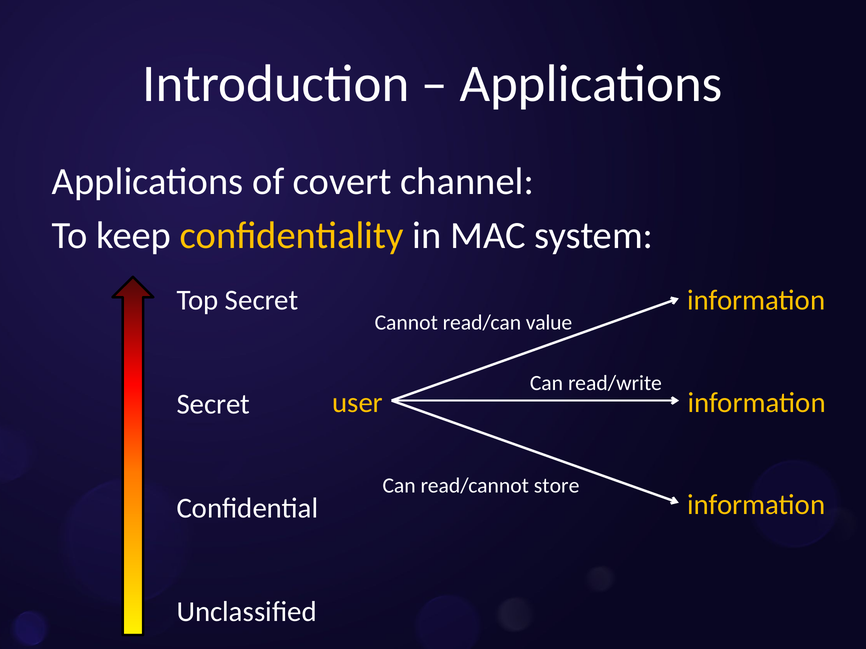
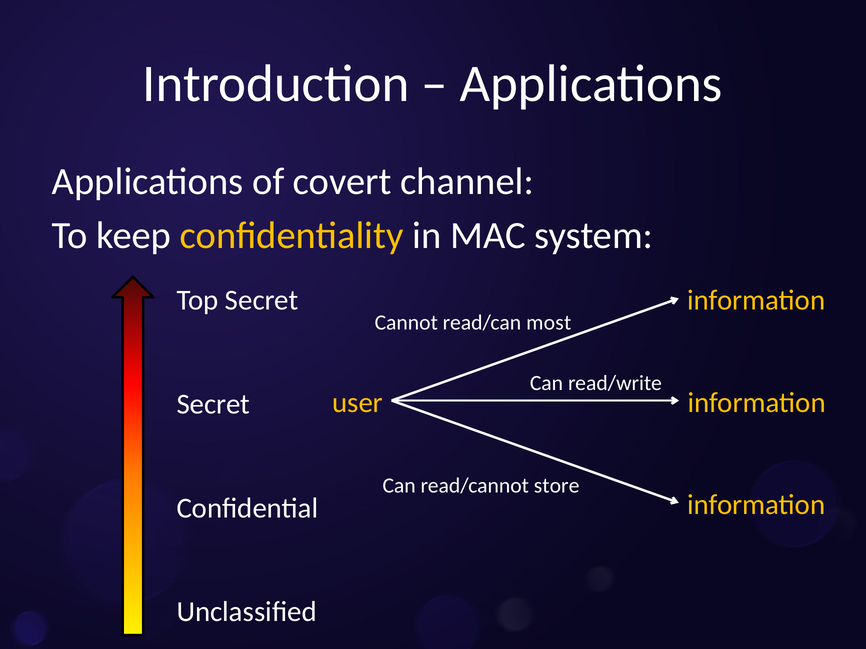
value: value -> most (549, 323)
